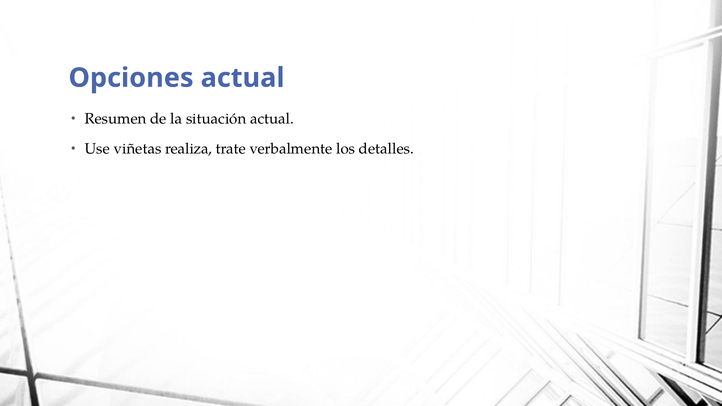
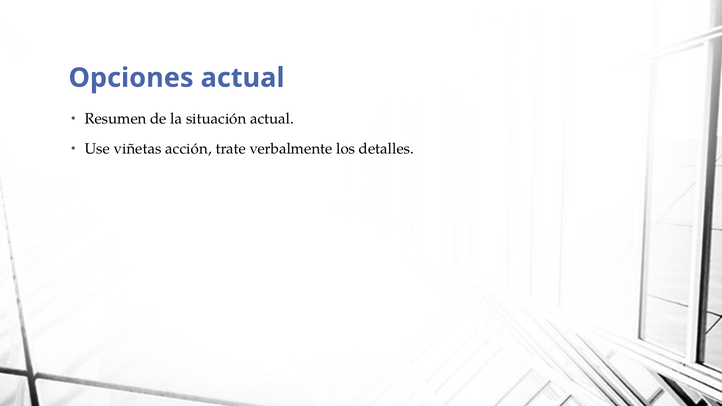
realiza: realiza -> acción (188, 149)
